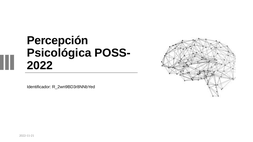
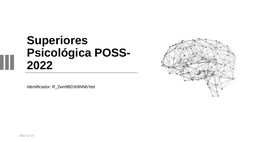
Percepción: Percepción -> Superiores (57, 41)
